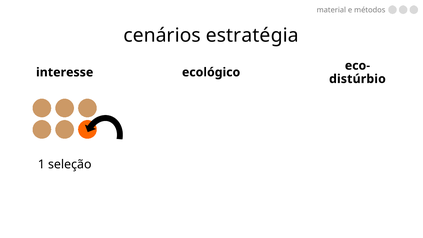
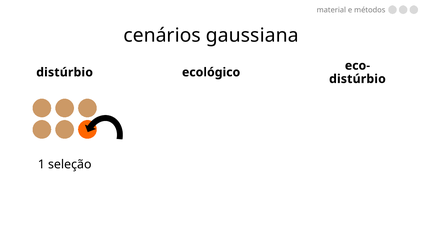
estratégia: estratégia -> gaussiana (252, 36)
interesse: interesse -> distúrbio (65, 72)
